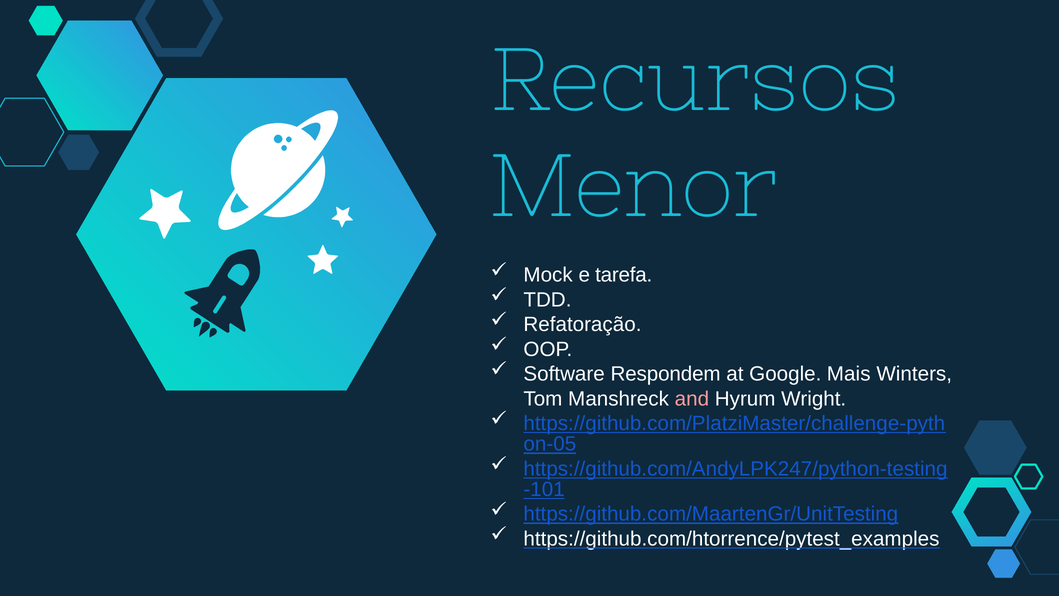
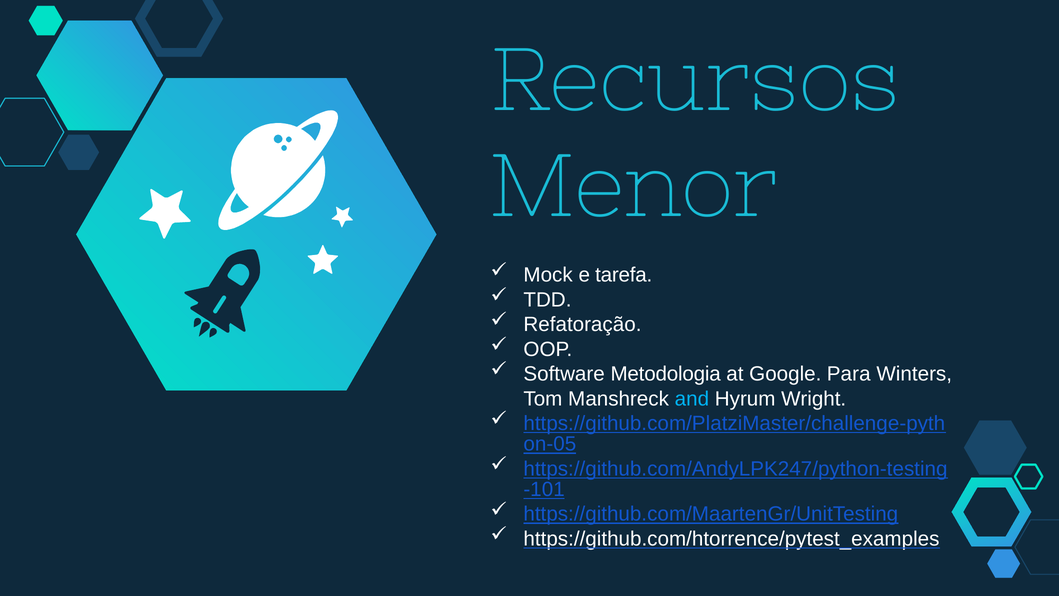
Respondem: Respondem -> Metodologia (666, 374)
Mais: Mais -> Para (849, 374)
and colour: pink -> light blue (692, 399)
